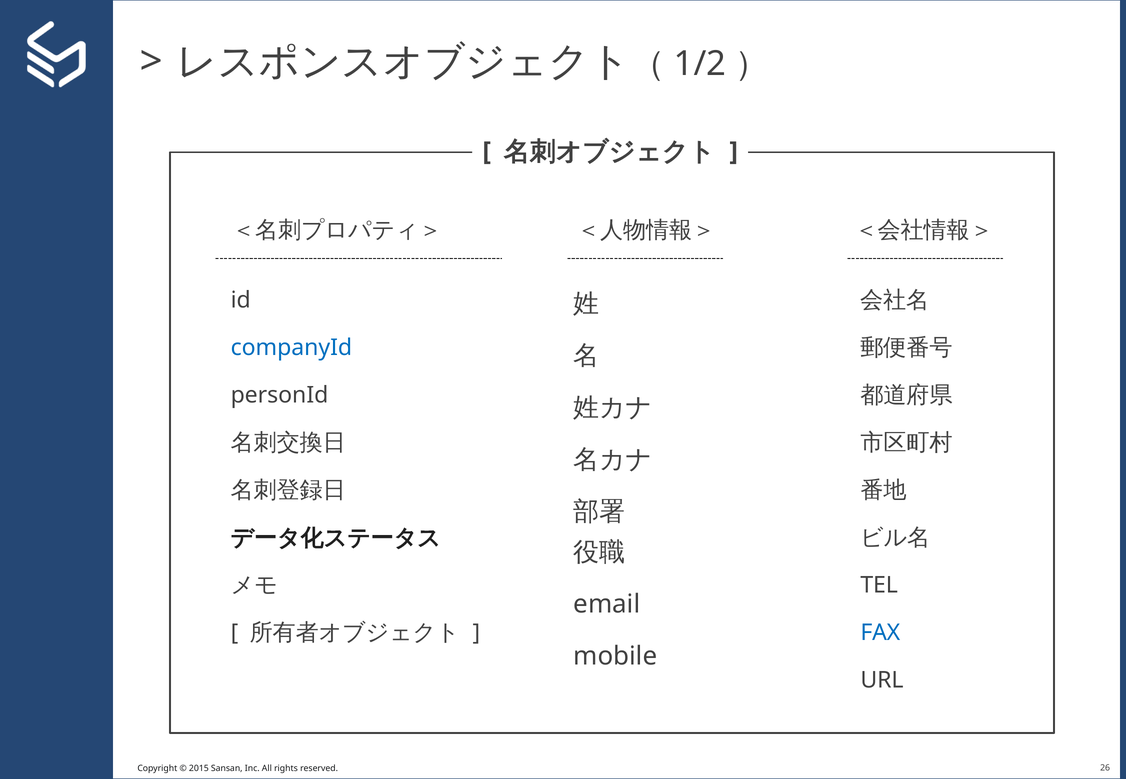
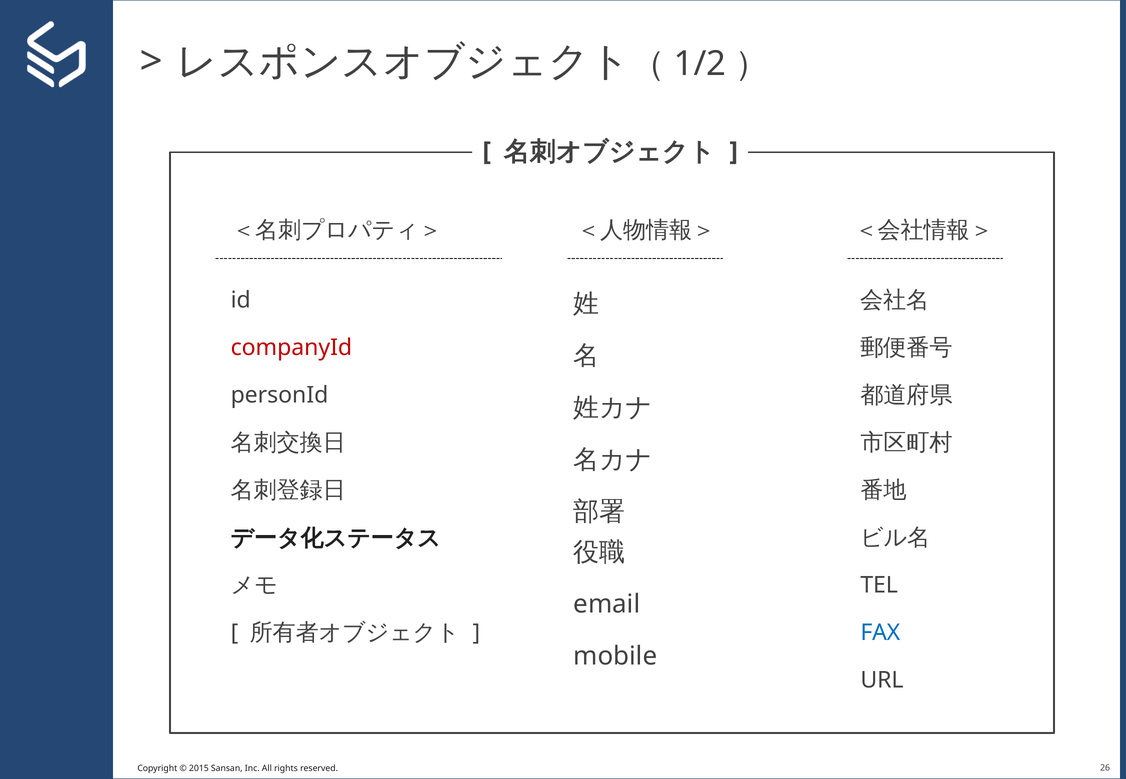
companyId colour: blue -> red (291, 348)
